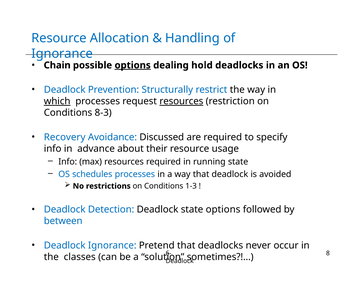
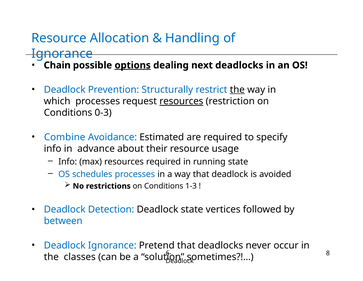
hold: hold -> next (202, 65)
the underline: none -> present (237, 89)
which underline: present -> none (57, 101)
8-3: 8-3 -> 0-3 (103, 113)
Recovery: Recovery -> Combine (65, 137)
Discussed: Discussed -> Estimated (162, 137)
state options: options -> vertices (223, 209)
